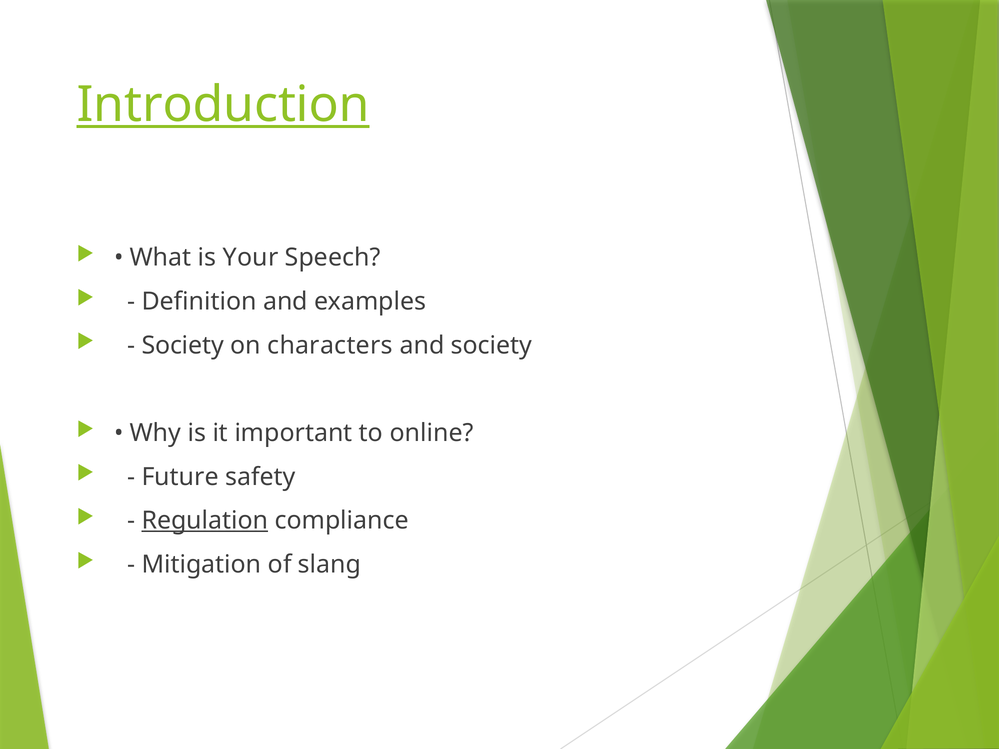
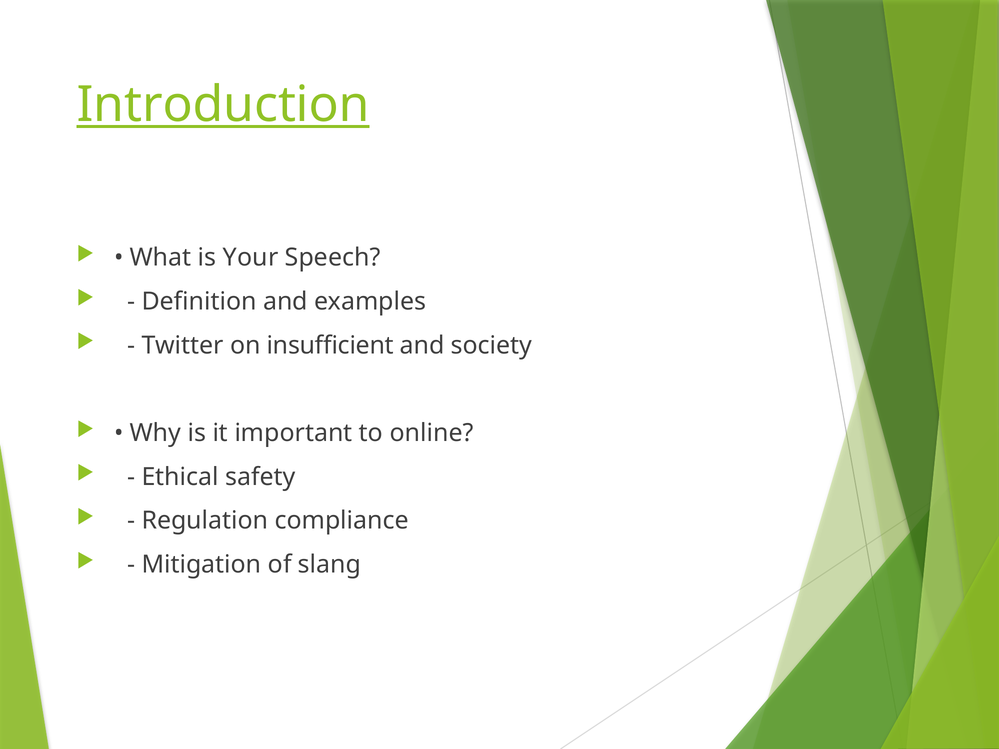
Society: Society -> Twitter (183, 345)
characters: characters -> insufficient (330, 345)
Future: Future -> Ethical (180, 477)
Regulation underline: present -> none (205, 521)
